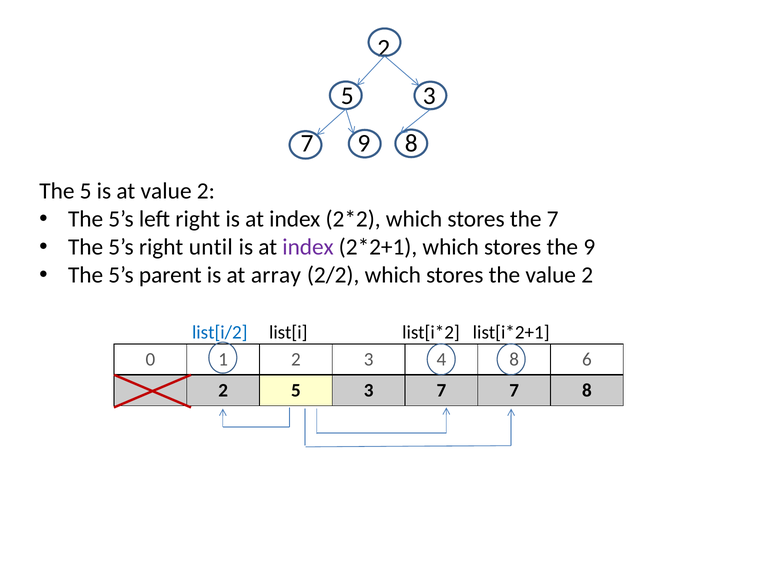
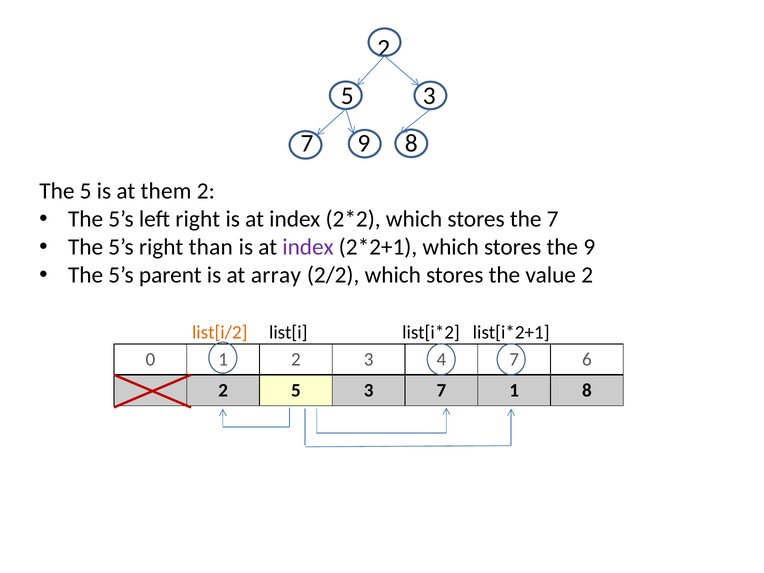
at value: value -> them (166, 191)
until: until -> than (211, 247)
list[i/2 colour: blue -> orange (220, 333)
4 8: 8 -> 7 (514, 360)
7 7: 7 -> 1 (514, 390)
